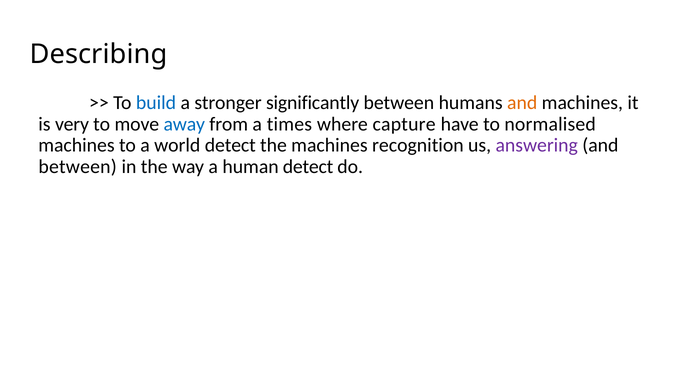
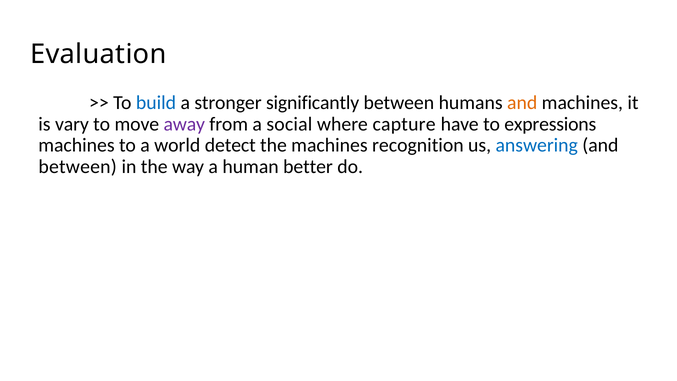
Describing: Describing -> Evaluation (98, 54)
very: very -> vary (72, 124)
away colour: blue -> purple (184, 124)
times: times -> social (289, 124)
normalised: normalised -> expressions (550, 124)
answering colour: purple -> blue (537, 145)
human detect: detect -> better (308, 167)
